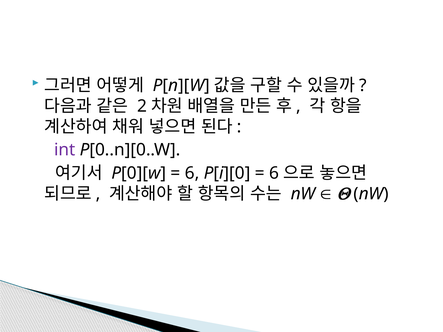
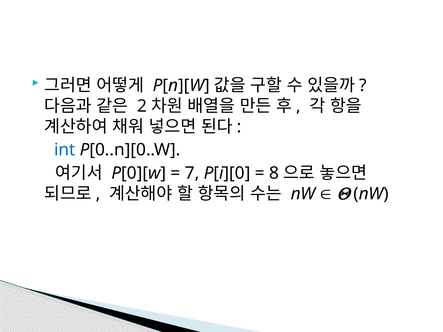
int colour: purple -> blue (65, 150)
6: 6 -> 7 (192, 173)
6: 6 -> 8 (274, 173)
